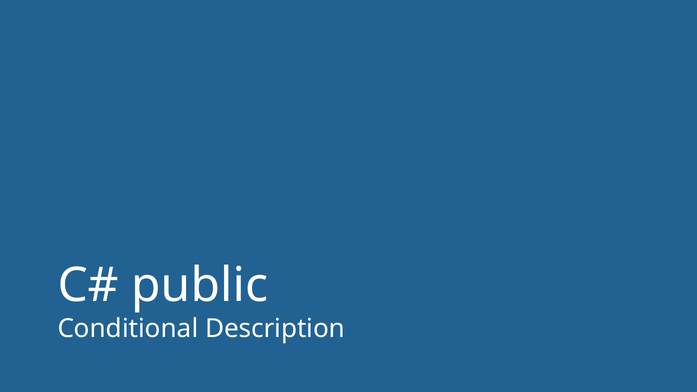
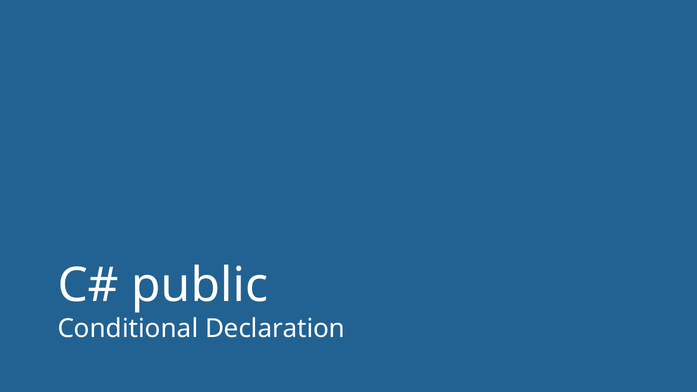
Description: Description -> Declaration (275, 329)
